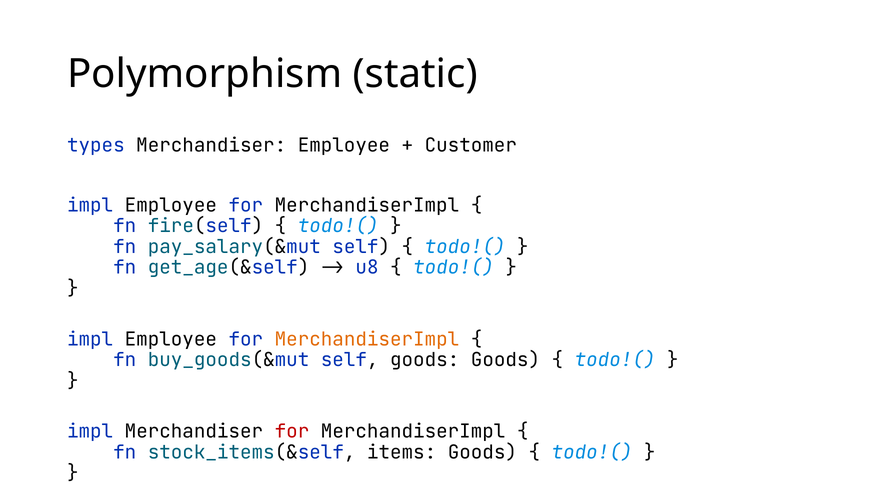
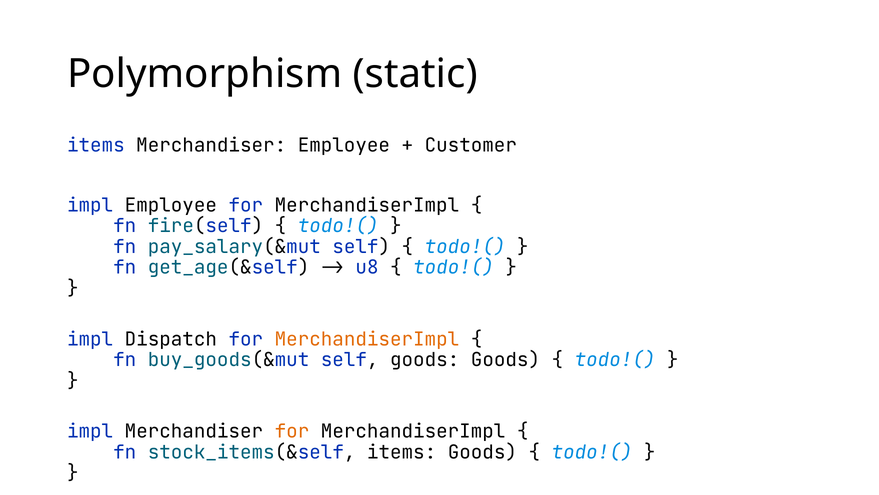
types: types -> items (96, 145)
Employee: Employee -> Dispatch (171, 339)
for colour: red -> orange (292, 431)
